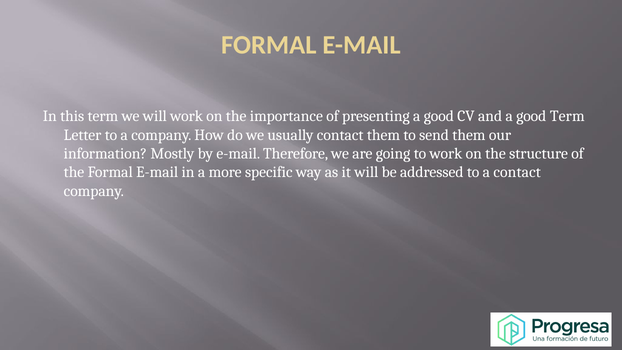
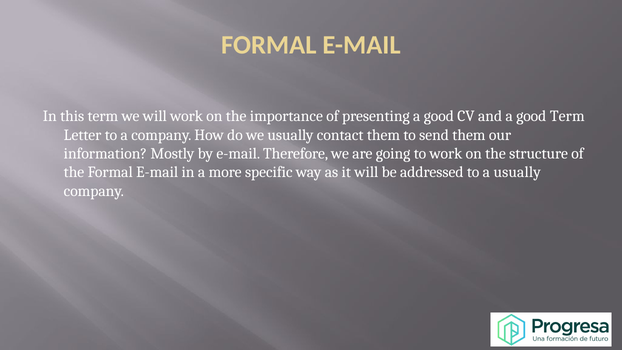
a contact: contact -> usually (517, 172)
